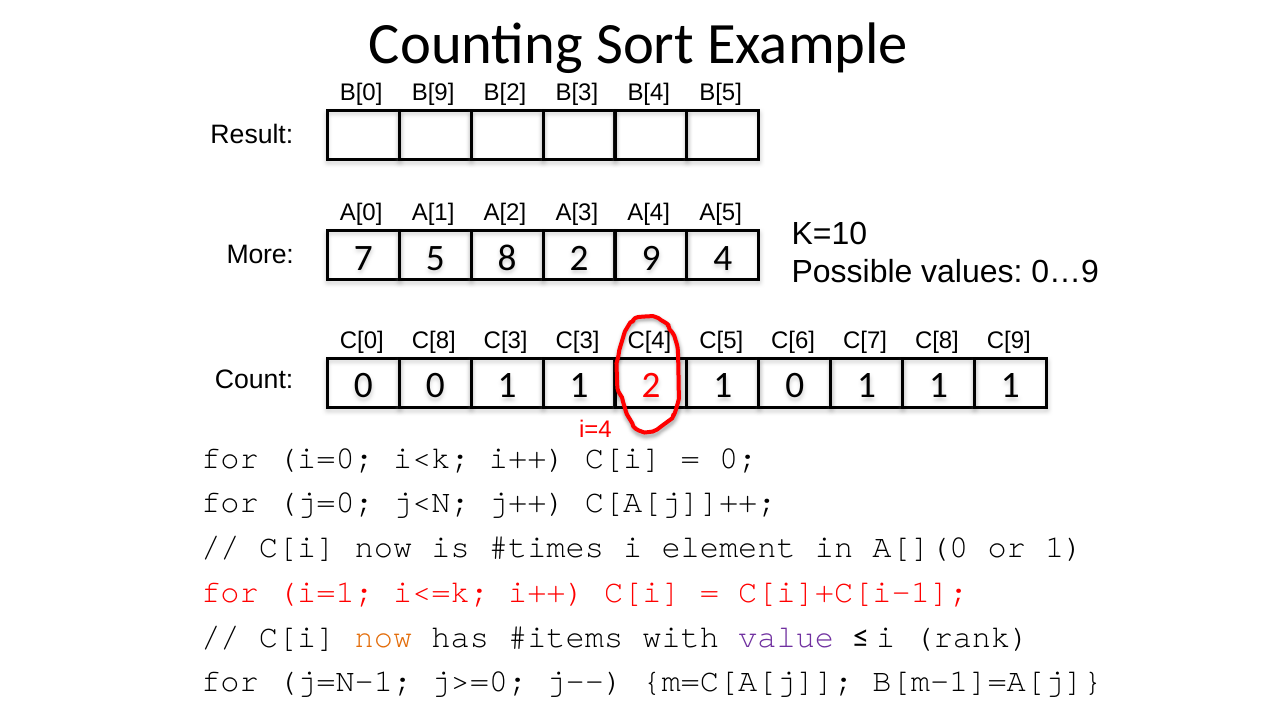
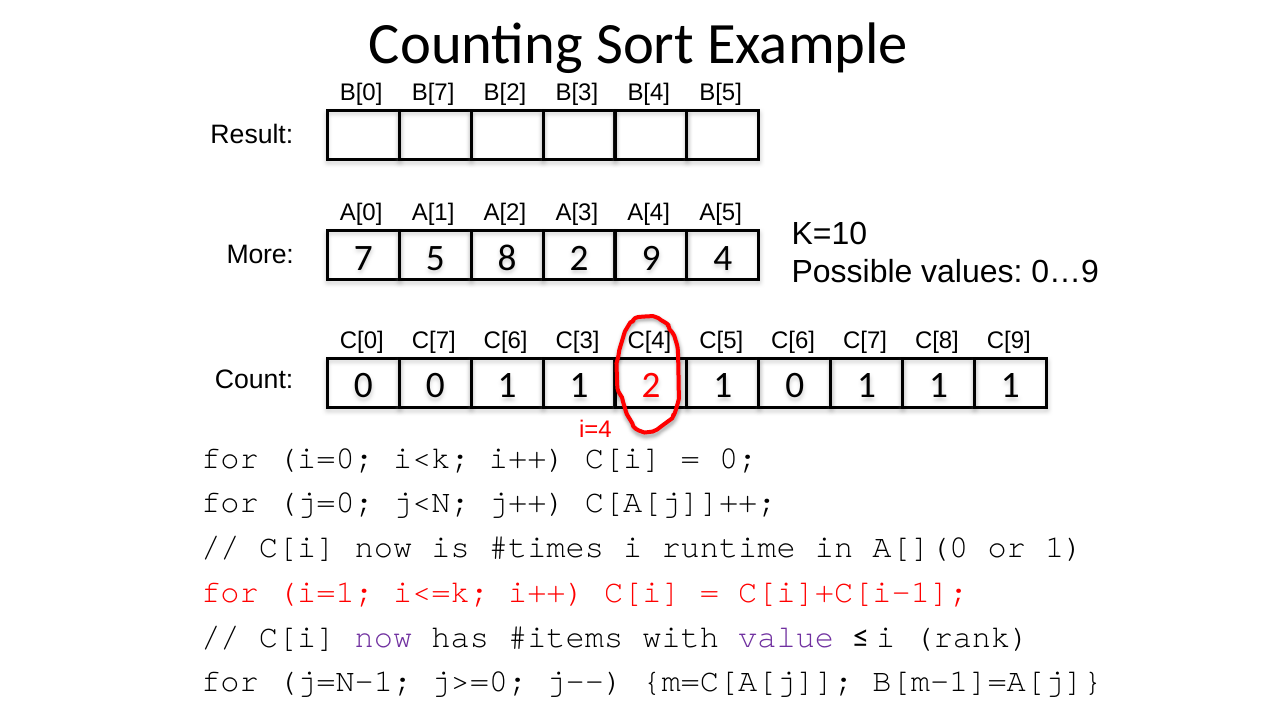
B[9: B[9 -> B[7 (433, 93)
C[8: C[8 -> C[7 (434, 340)
C[3: C[3 -> C[6 (506, 340)
element: element -> runtime (729, 547)
now colour: orange -> purple (383, 636)
